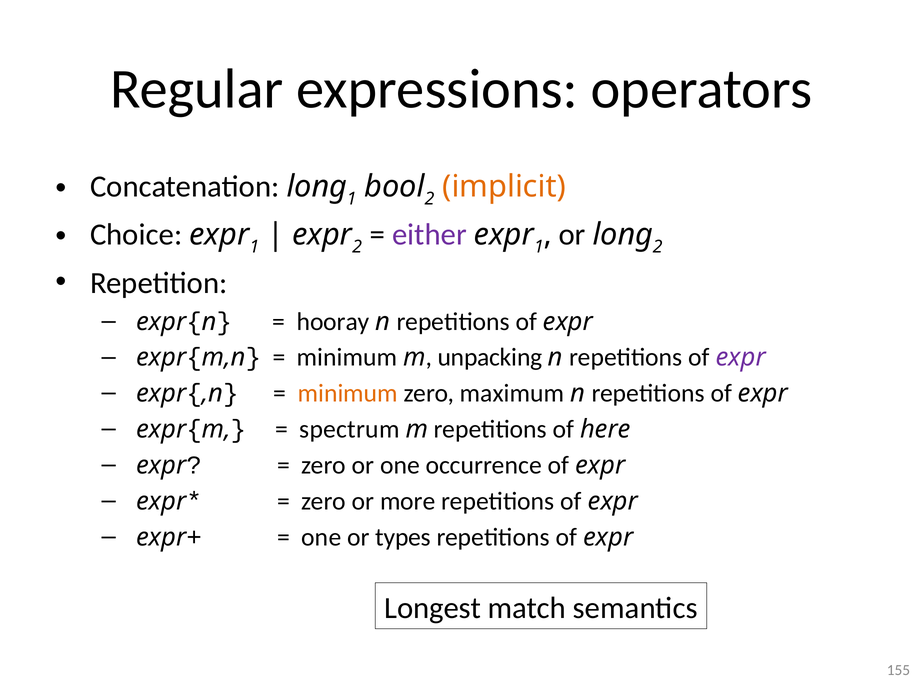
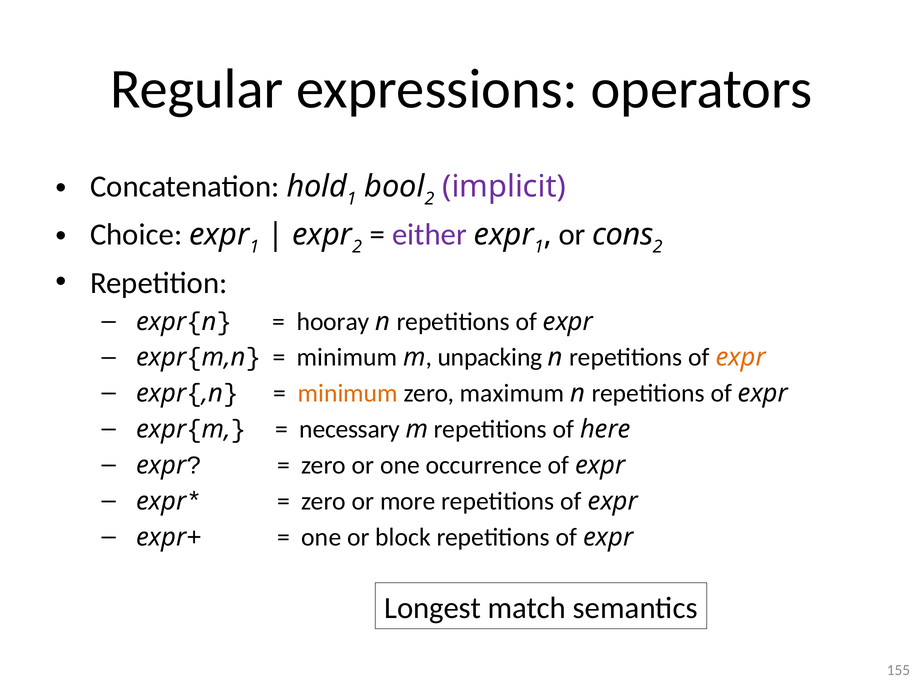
Concatenation long: long -> hold (317, 187)
implicit colour: orange -> purple (504, 187)
or long: long -> cons (623, 235)
expr colour: purple -> orange (741, 358)
spectrum: spectrum -> necessary (350, 430)
types: types -> block (403, 537)
